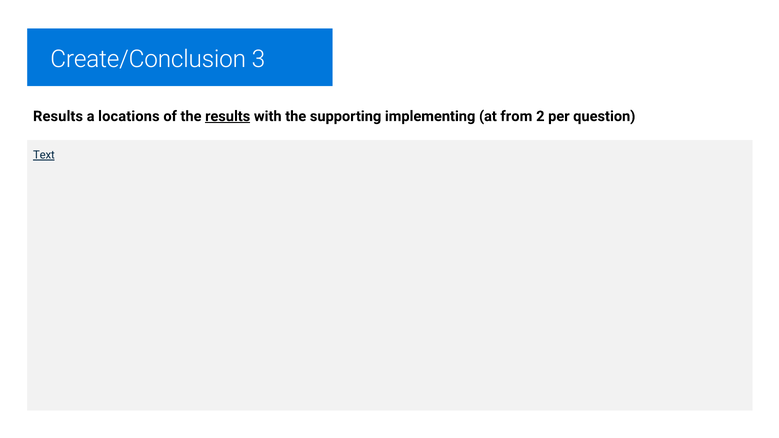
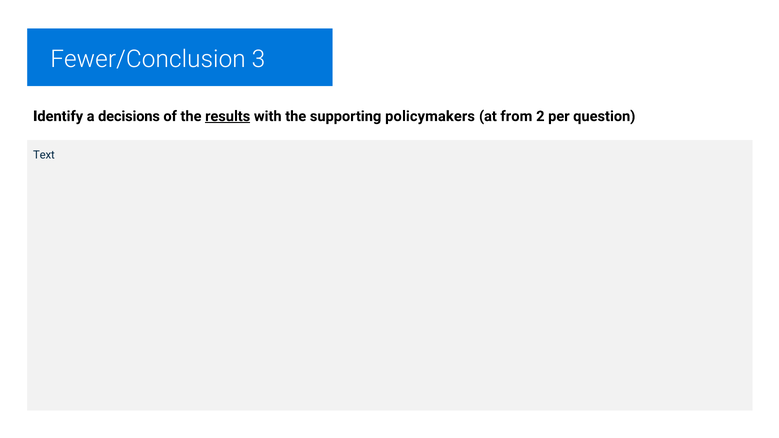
Create/Conclusion: Create/Conclusion -> Fewer/Conclusion (148, 59)
Results: Results -> Identify (58, 116)
locations: locations -> decisions (129, 116)
implementing: implementing -> policymakers (430, 116)
Text underline: present -> none (44, 155)
